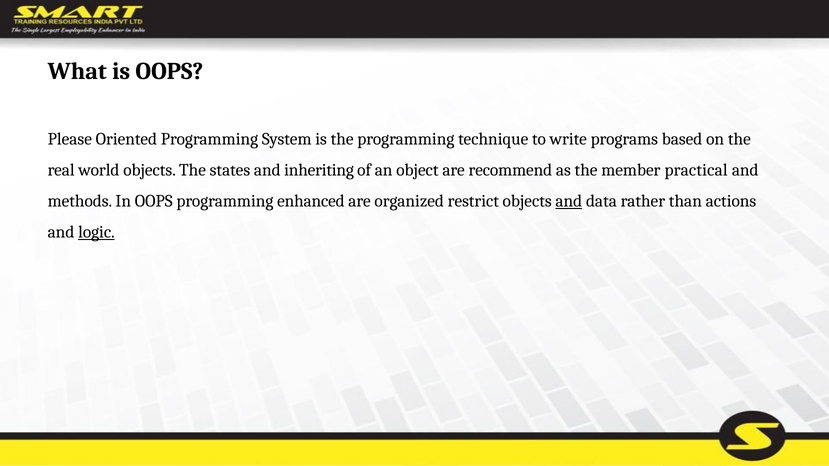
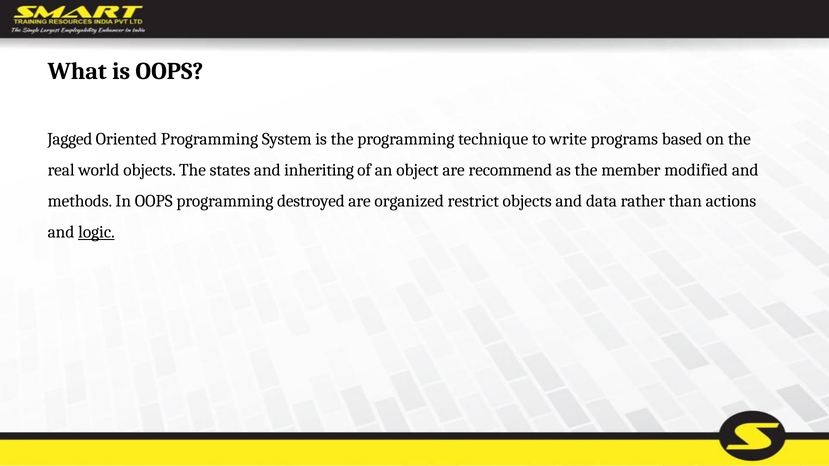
Please: Please -> Jagged (70, 139)
practical: practical -> modified (696, 170)
enhanced: enhanced -> destroyed (311, 201)
and underline: present -> none (569, 201)
